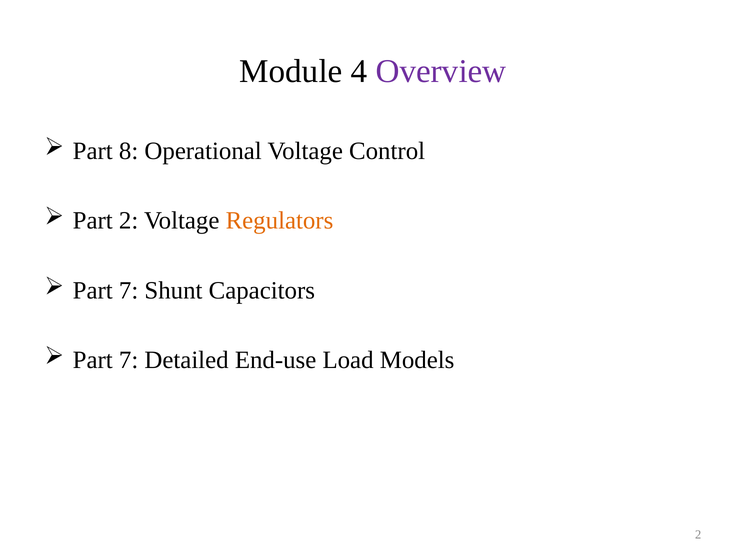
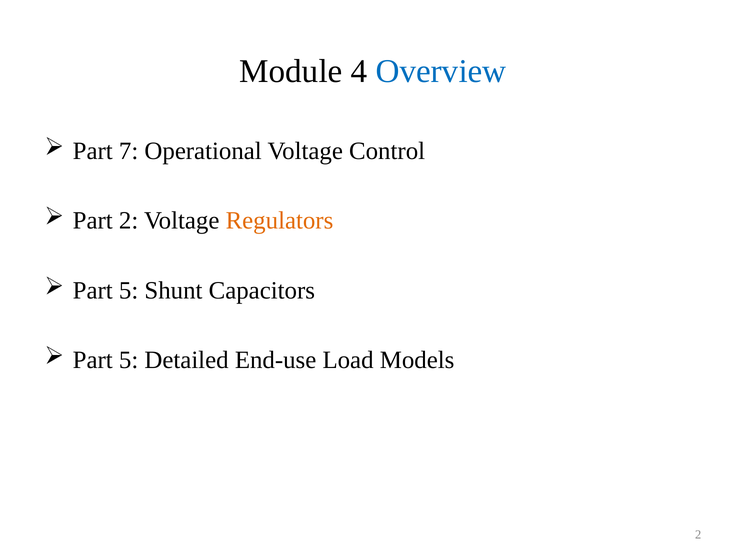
Overview colour: purple -> blue (441, 71)
8: 8 -> 7 (129, 151)
7: 7 -> 5 (129, 290)
7: 7 -> 5 (129, 360)
